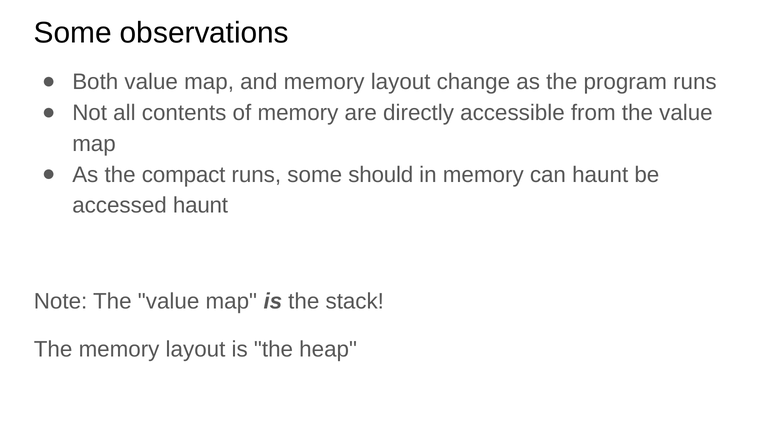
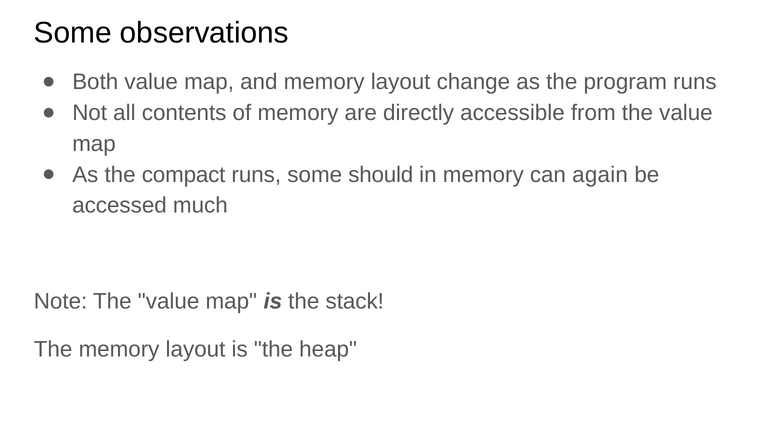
can haunt: haunt -> again (600, 175)
accessed haunt: haunt -> much (200, 206)
